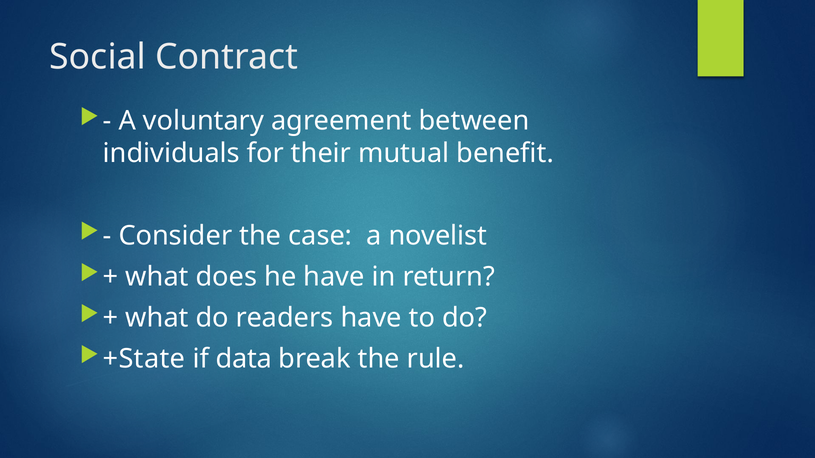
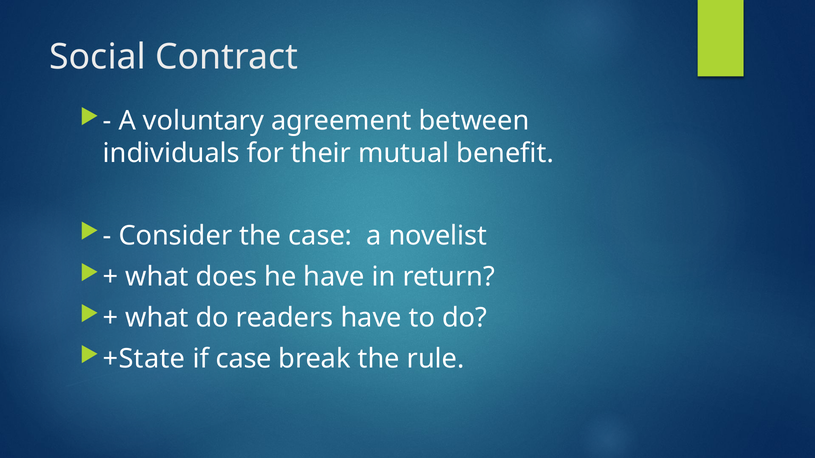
if data: data -> case (244, 359)
